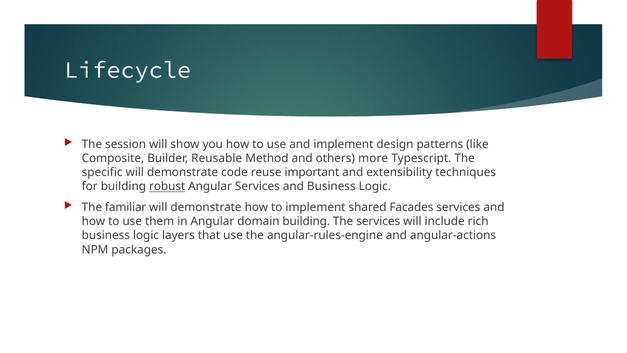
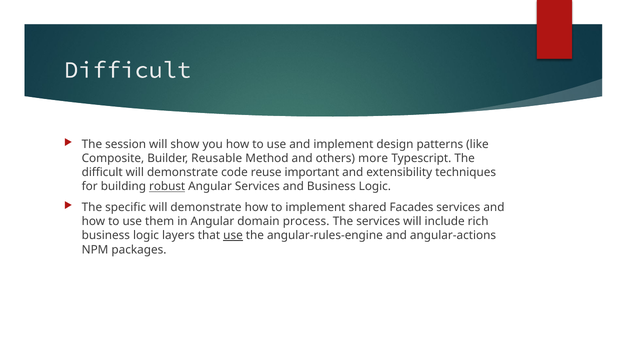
Lifecycle: Lifecycle -> Difficult (128, 70)
specific: specific -> difficult (102, 172)
familiar: familiar -> specific (126, 207)
domain building: building -> process (306, 221)
use underline: none -> present (233, 235)
